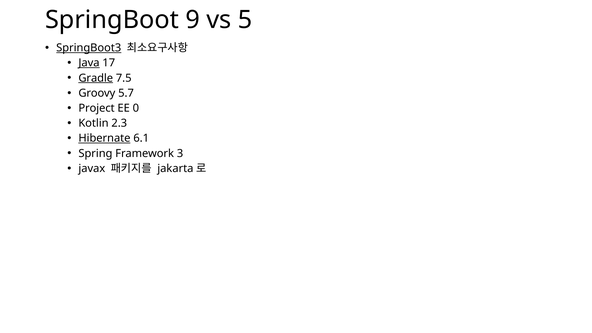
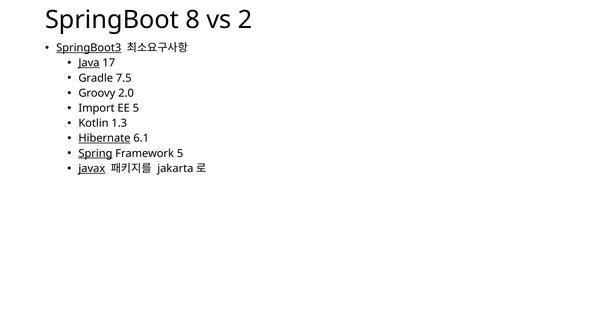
9: 9 -> 8 (193, 20)
5: 5 -> 2 (245, 20)
Gradle underline: present -> none (96, 78)
5.7: 5.7 -> 2.0 (126, 93)
Project: Project -> Import (97, 108)
EE 0: 0 -> 5 (136, 108)
2.3: 2.3 -> 1.3 (119, 123)
Spring underline: none -> present (95, 153)
Framework 3: 3 -> 5 (180, 153)
javax underline: none -> present (92, 168)
